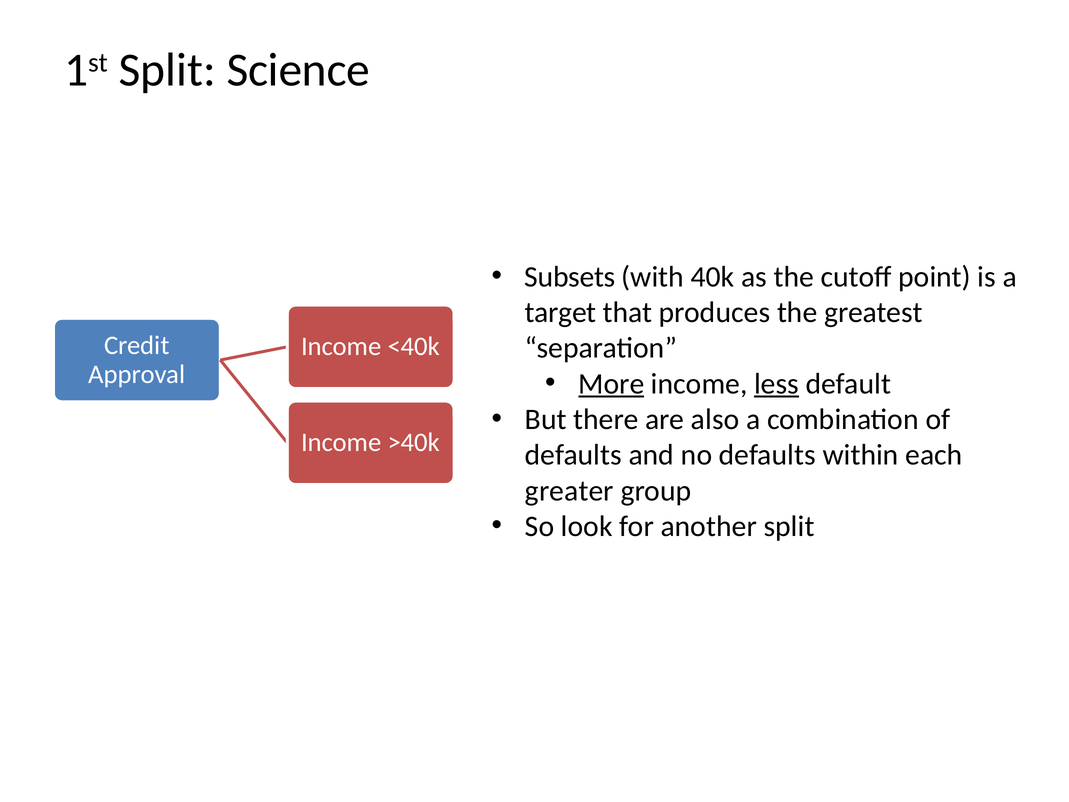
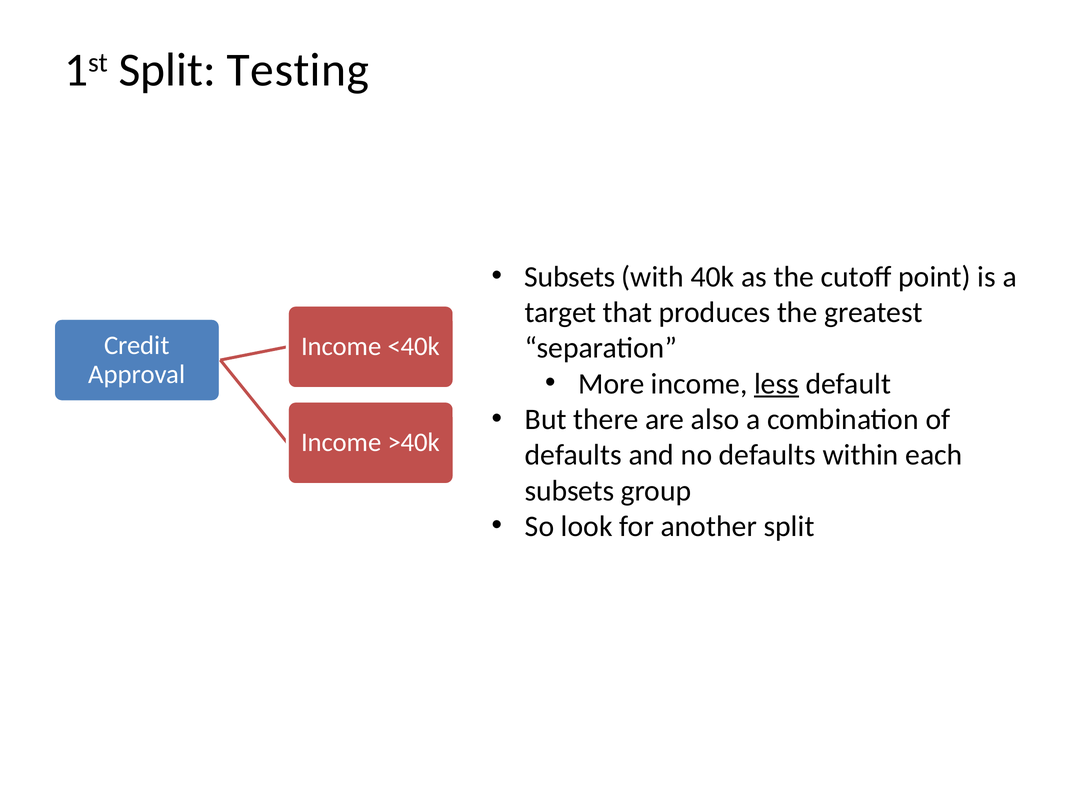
Science: Science -> Testing (298, 70)
More underline: present -> none (611, 384)
greater: greater -> subsets (570, 491)
